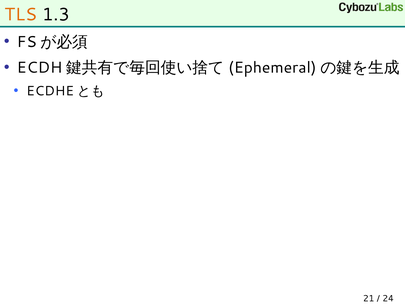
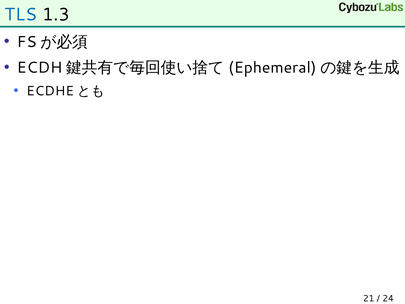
TLS colour: orange -> blue (21, 14)
